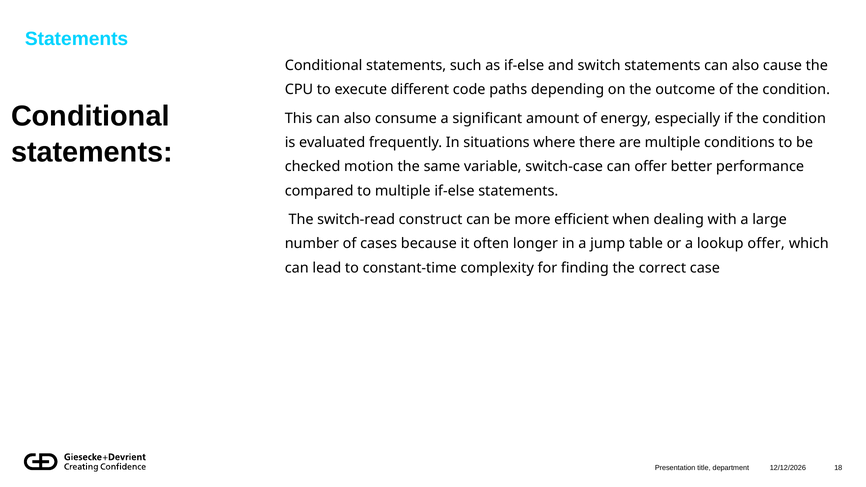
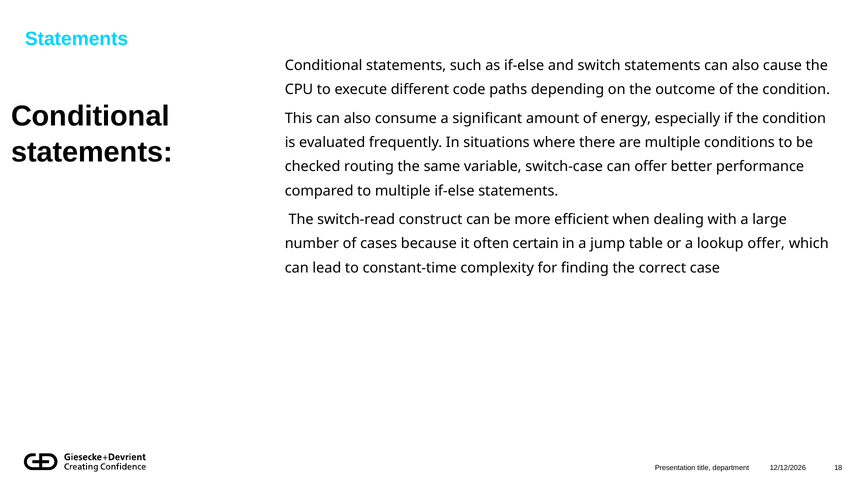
motion: motion -> routing (369, 167)
longer: longer -> certain (536, 244)
